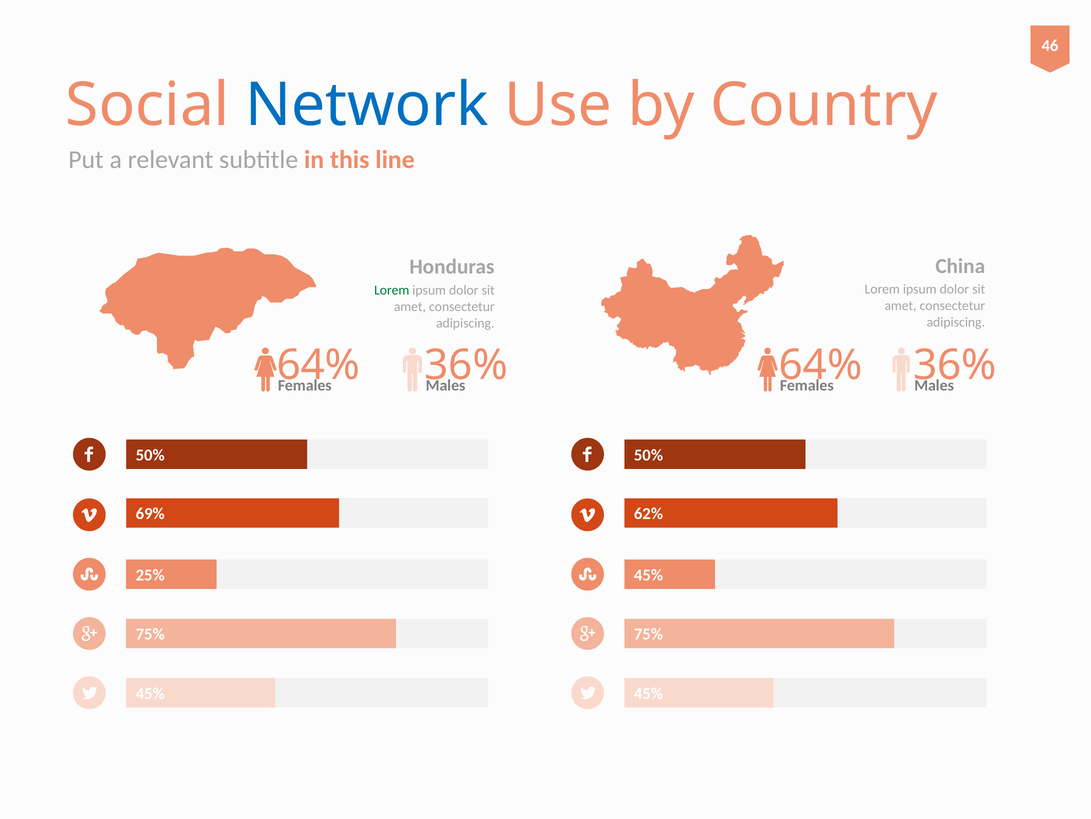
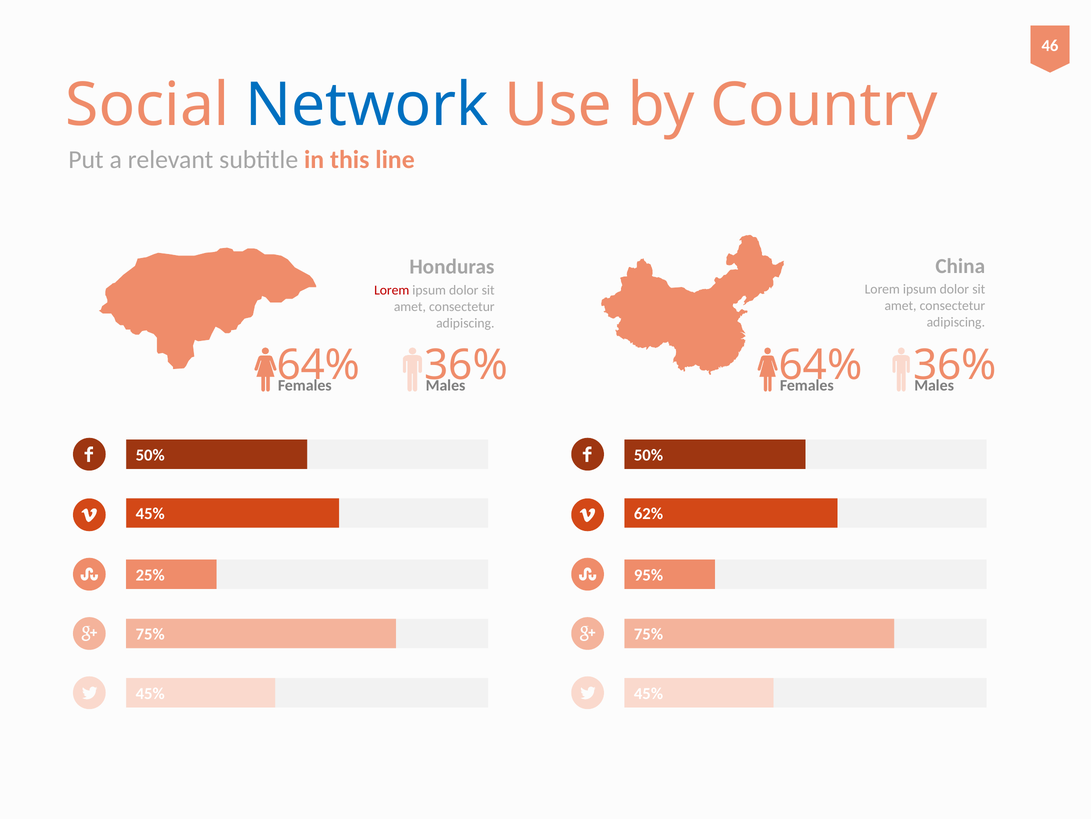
Lorem colour: green -> red (392, 290)
69%: 69% -> 45% (150, 513)
45%: 45% -> 95% (649, 575)
